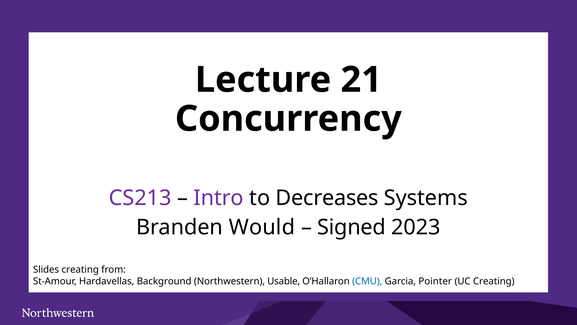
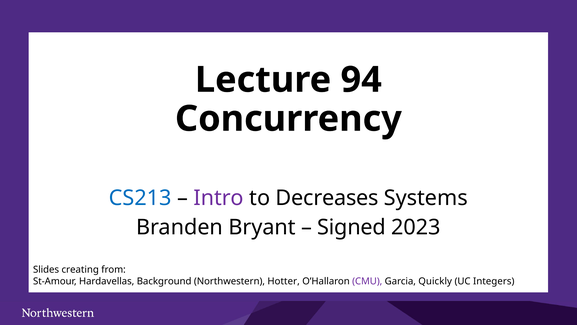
21: 21 -> 94 (361, 80)
CS213 colour: purple -> blue (140, 198)
Would: Would -> Bryant (262, 227)
Usable: Usable -> Hotter (284, 281)
CMU colour: blue -> purple (367, 281)
Pointer: Pointer -> Quickly (435, 281)
UC Creating: Creating -> Integers (494, 281)
